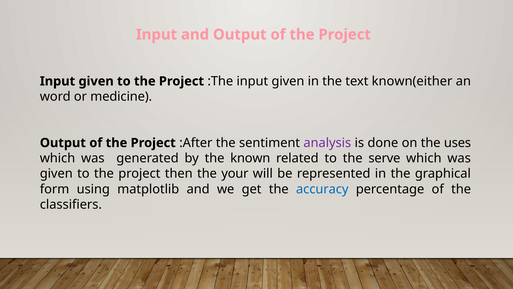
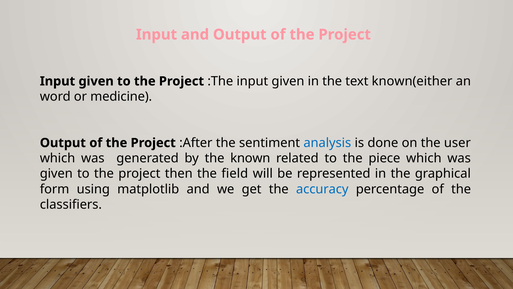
analysis colour: purple -> blue (327, 143)
uses: uses -> user (457, 143)
serve: serve -> piece (384, 158)
your: your -> field (235, 173)
